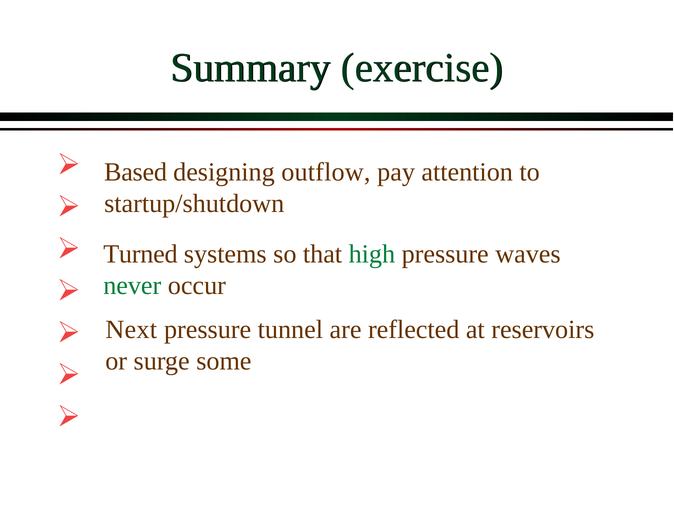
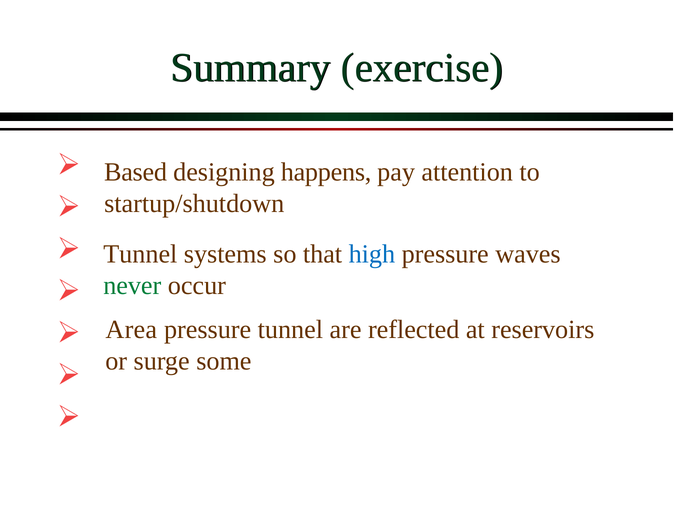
outflow: outflow -> happens (326, 172)
Turned: Turned -> Tunnel (140, 254)
high colour: green -> blue (372, 254)
Next: Next -> Area (131, 329)
